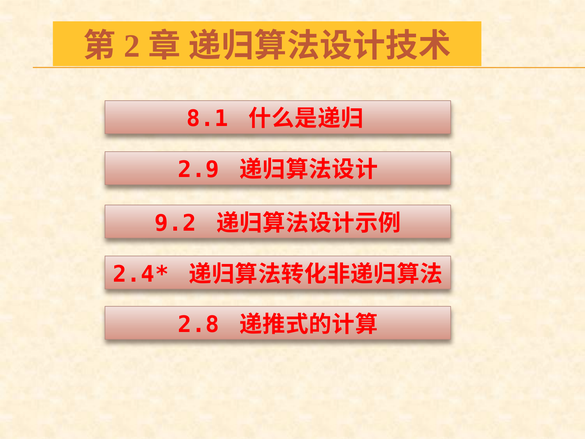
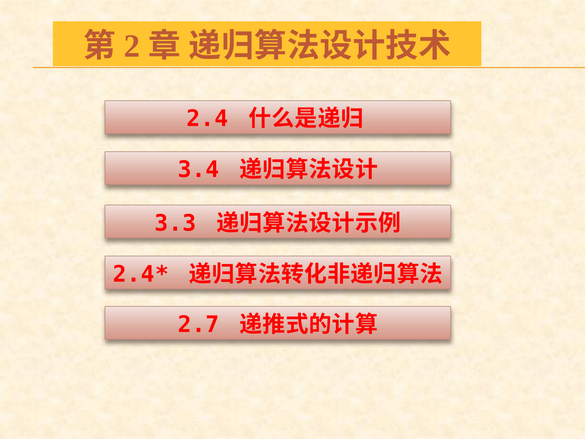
8.1: 8.1 -> 2.4 (207, 119)
2.9: 2.9 -> 3.4 (199, 170)
9.2: 9.2 -> 3.3 (175, 223)
2.8: 2.8 -> 2.7 (199, 324)
